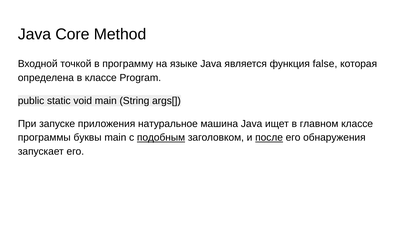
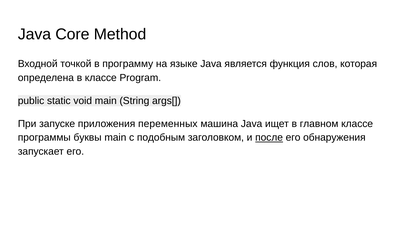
false: false -> слов (325, 64)
натуральное: натуральное -> переменных (168, 124)
подобным underline: present -> none (161, 138)
